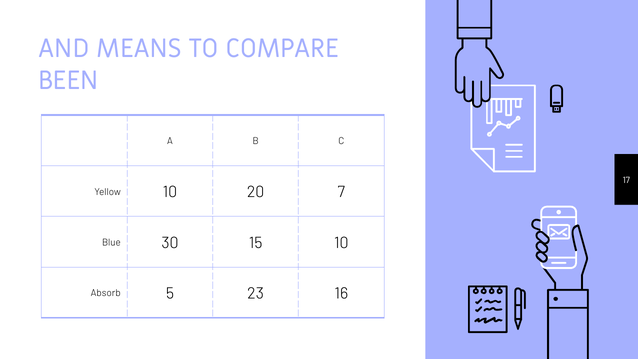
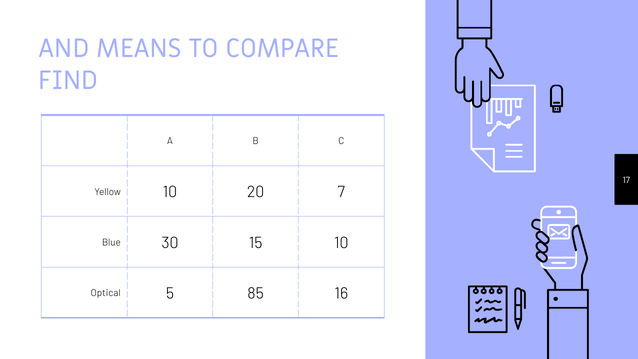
BEEN: BEEN -> FIND (68, 80)
Absorb: Absorb -> Optical (106, 293)
23: 23 -> 85 (256, 294)
